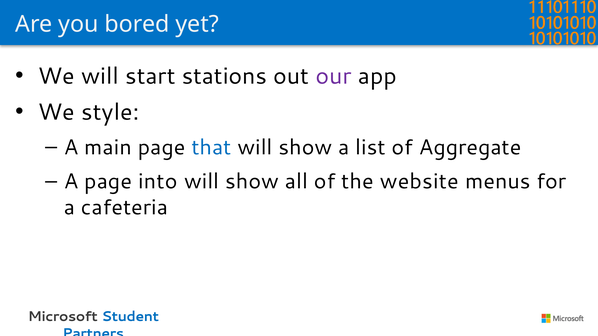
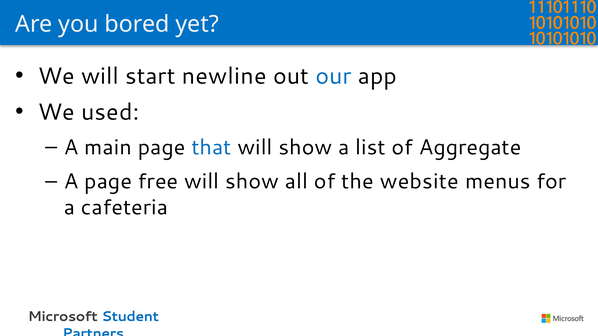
stations: stations -> newline (224, 76)
our colour: purple -> blue (334, 76)
style: style -> used (110, 112)
into: into -> free (158, 182)
